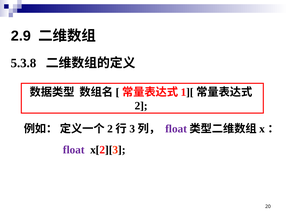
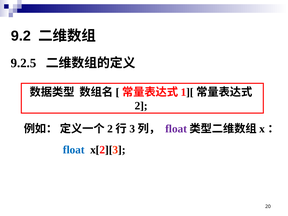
2.9: 2.9 -> 9.2 (21, 36)
5.3.8: 5.3.8 -> 9.2.5 (24, 63)
float colour: purple -> blue (74, 150)
